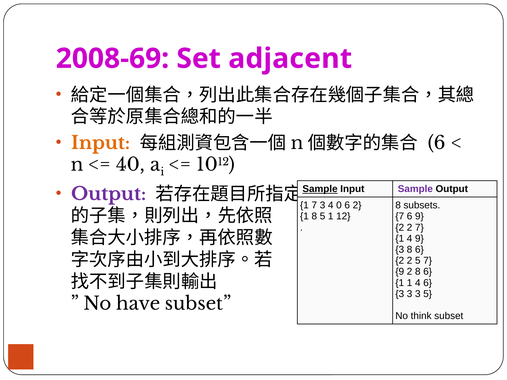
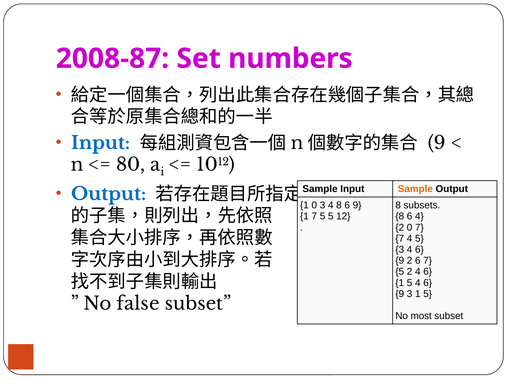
2008-69: 2008-69 -> 2008-87 (112, 59)
adjacent: adjacent -> numbers (290, 59)
Input colour: orange -> blue (101, 143)
6: 6 -> 9 (437, 143)
40: 40 -> 80 (131, 165)
Sample underline: present -> none (320, 189)
Sample colour: purple -> orange (415, 189)
Output colour: purple -> blue (109, 194)
1 7: 7 -> 0 (314, 205)
4 0: 0 -> 8 (339, 205)
2: 2 -> 9 (357, 205)
1 8: 8 -> 7 (314, 216)
5 1: 1 -> 5 (331, 216)
7: 7 -> 8 (400, 216)
6 9: 9 -> 4 (419, 216)
2: 2 -> 0 (410, 228)
1: 1 -> 7 (400, 239)
4 9: 9 -> 5 (419, 239)
8: 8 -> 4 (410, 250)
2: 2 -> 9 (400, 261)
2 5: 5 -> 6 (418, 261)
9: 9 -> 5 (400, 272)
2 8: 8 -> 4 (418, 272)
1: 1 -> 5 (410, 283)
3: 3 -> 9 (400, 294)
3: 3 -> 1 (418, 294)
have: have -> false (138, 304)
think: think -> most (421, 316)
